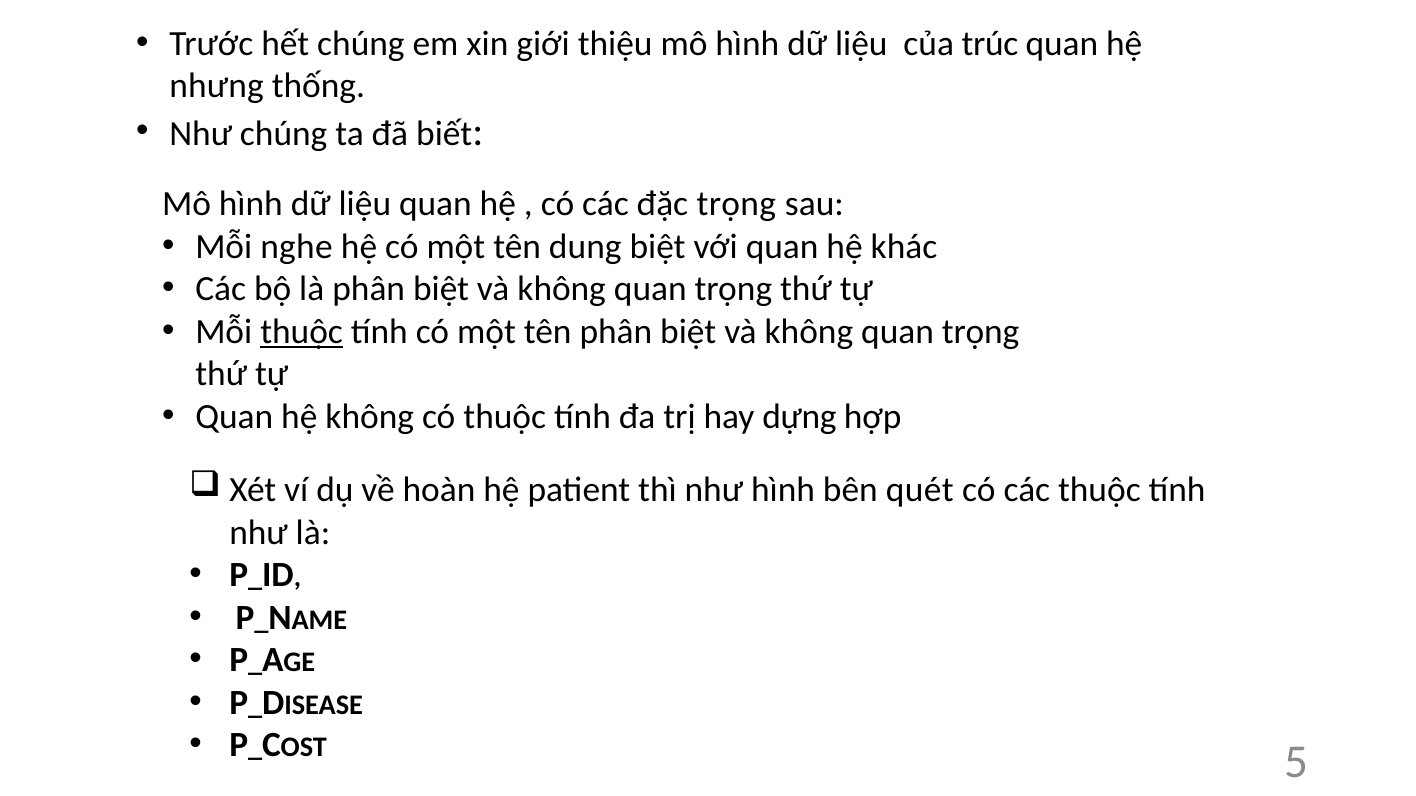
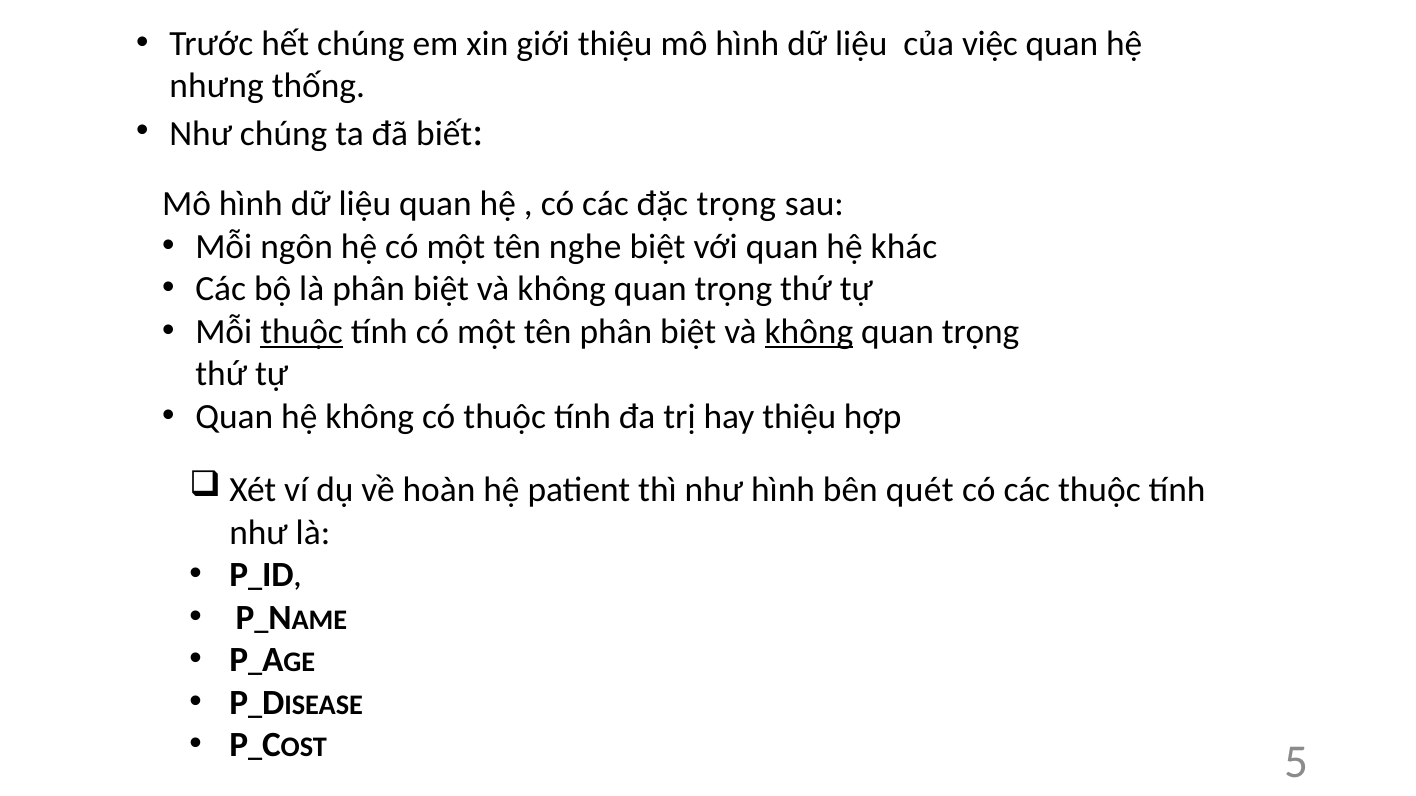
trúc: trúc -> việc (990, 44)
nghe: nghe -> ngôn (297, 247)
dung: dung -> nghe (585, 247)
không underline: none -> present (809, 332)
hay dựng: dựng -> thiệu (799, 417)
